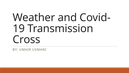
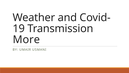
Cross: Cross -> More (26, 39)
